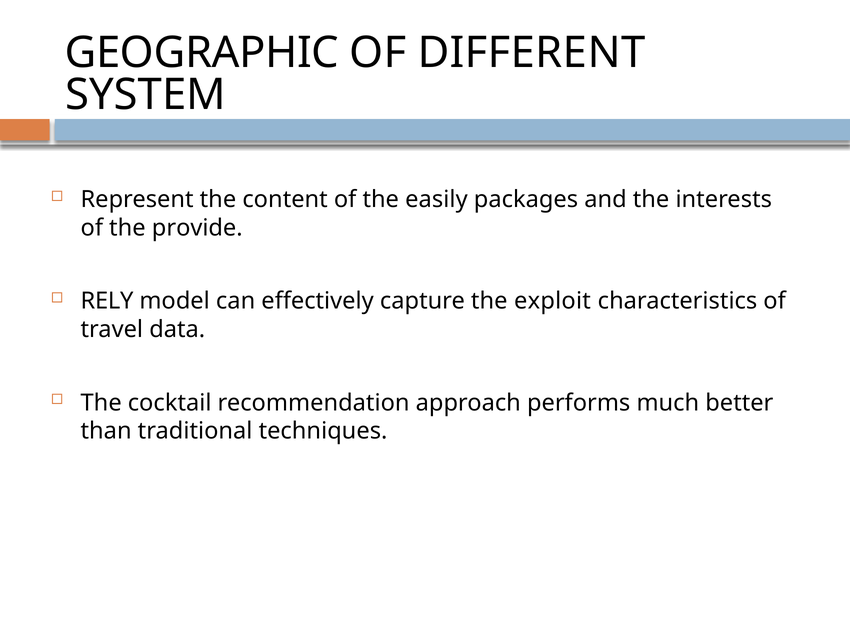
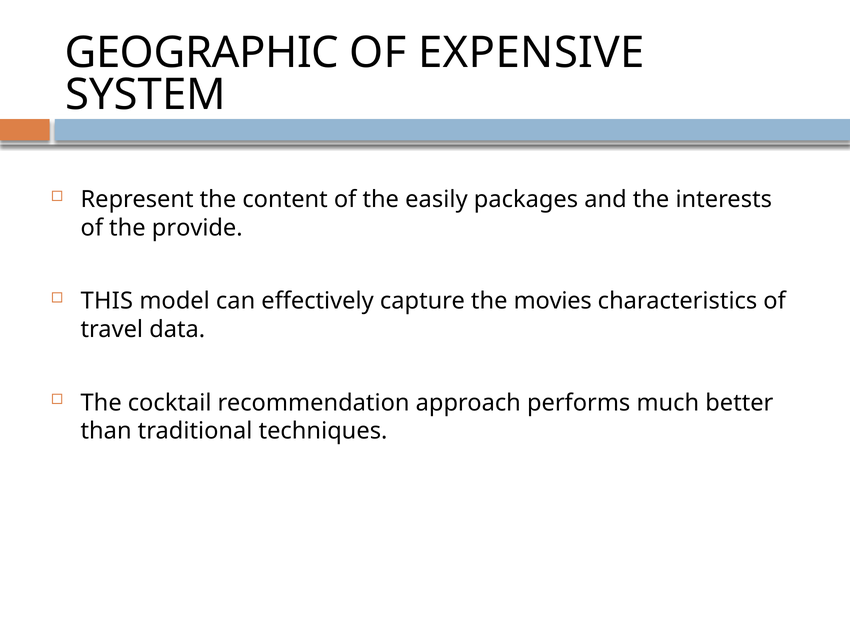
DIFFERENT: DIFFERENT -> EXPENSIVE (531, 53)
RELY: RELY -> THIS (107, 301)
exploit: exploit -> movies (553, 301)
